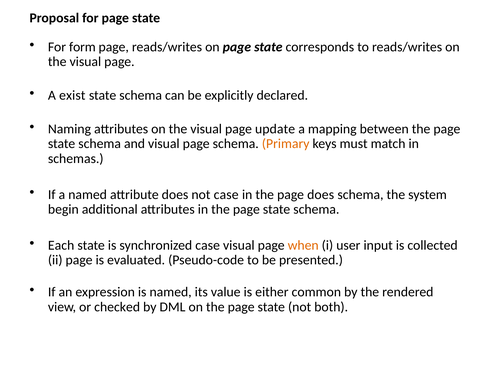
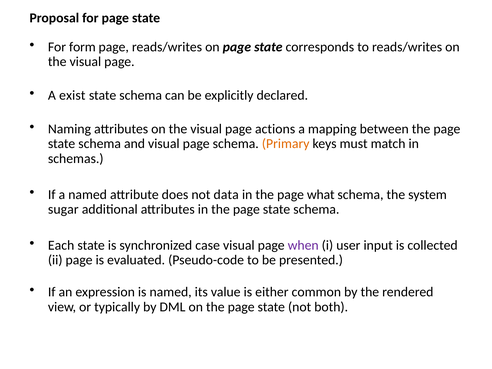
update: update -> actions (275, 129)
not case: case -> data (226, 195)
page does: does -> what (321, 195)
begin: begin -> sugar (63, 209)
when colour: orange -> purple (303, 245)
checked: checked -> typically (117, 307)
